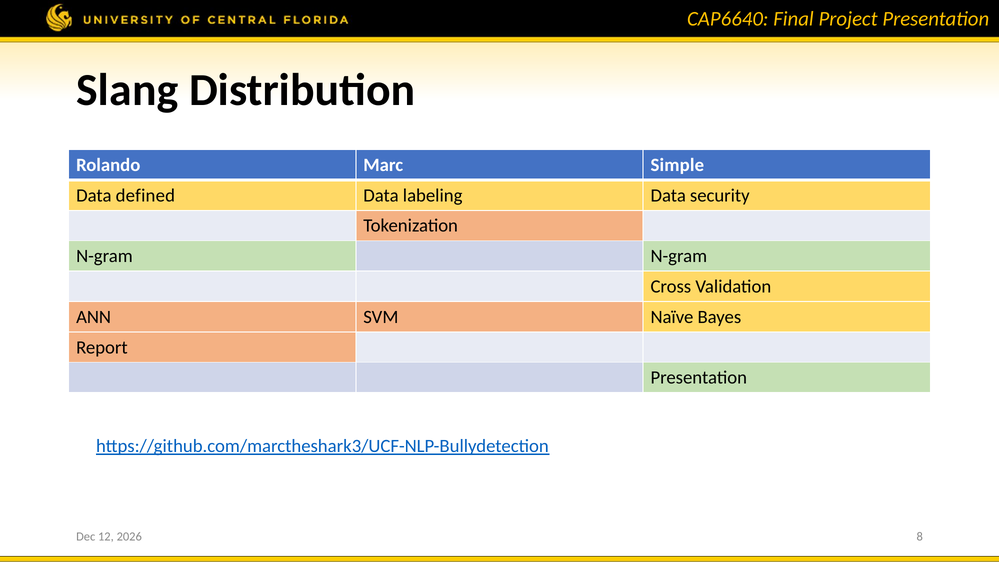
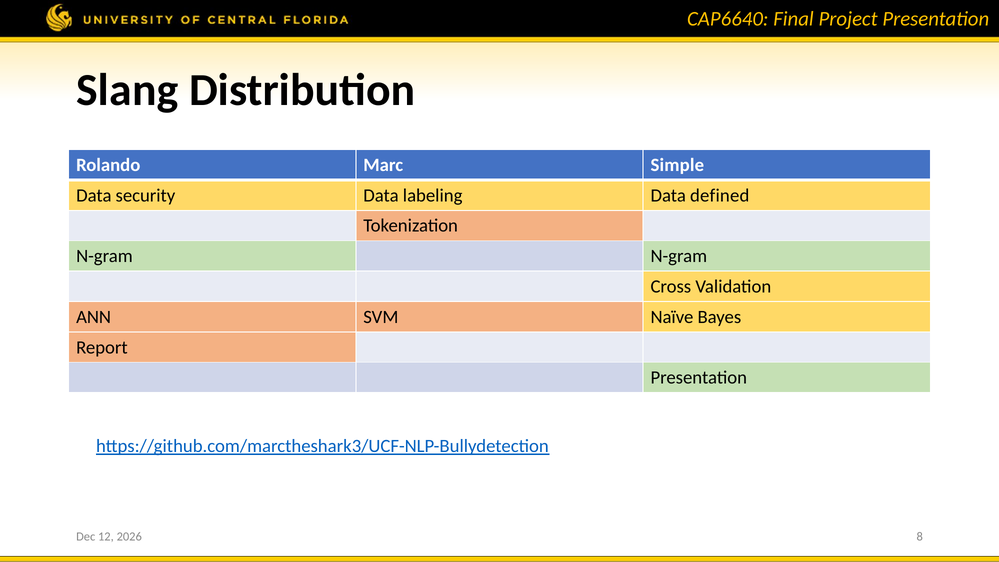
defined: defined -> security (145, 195)
security: security -> defined (720, 195)
